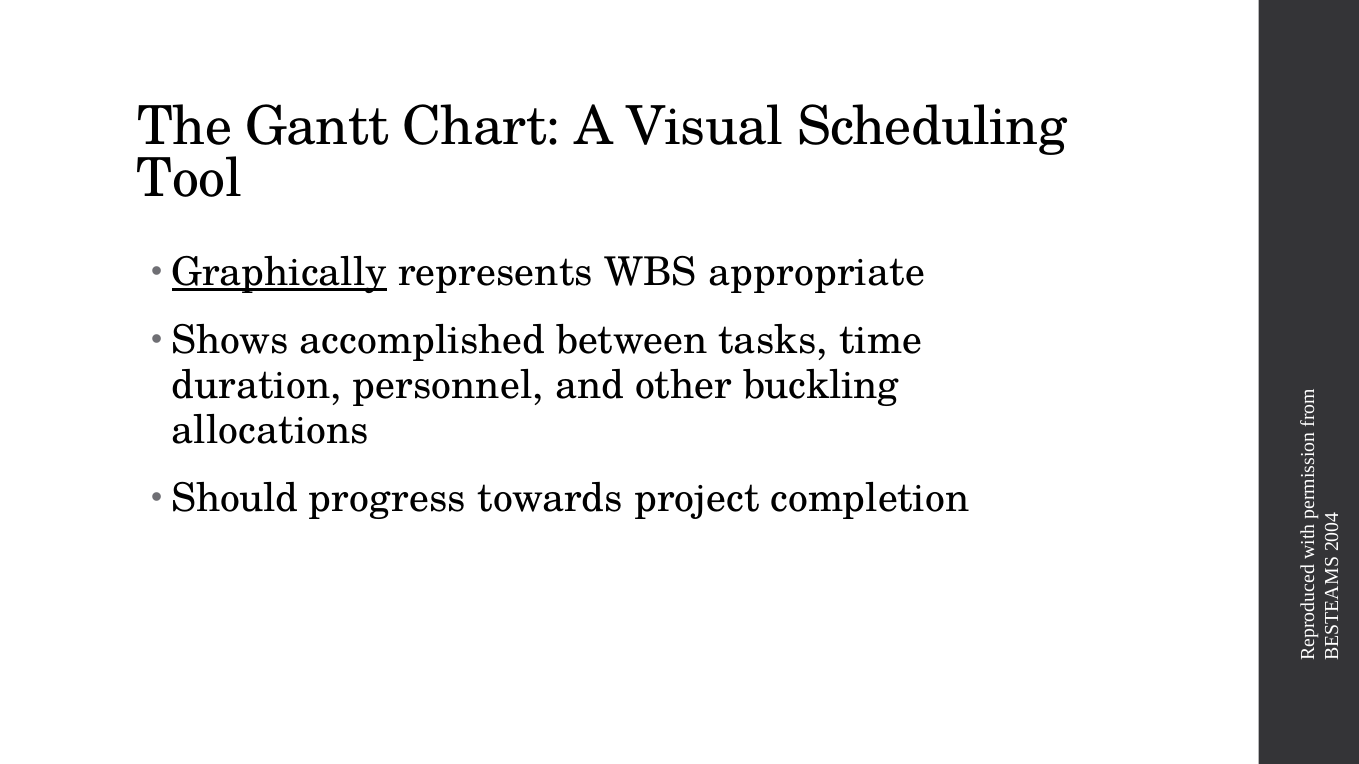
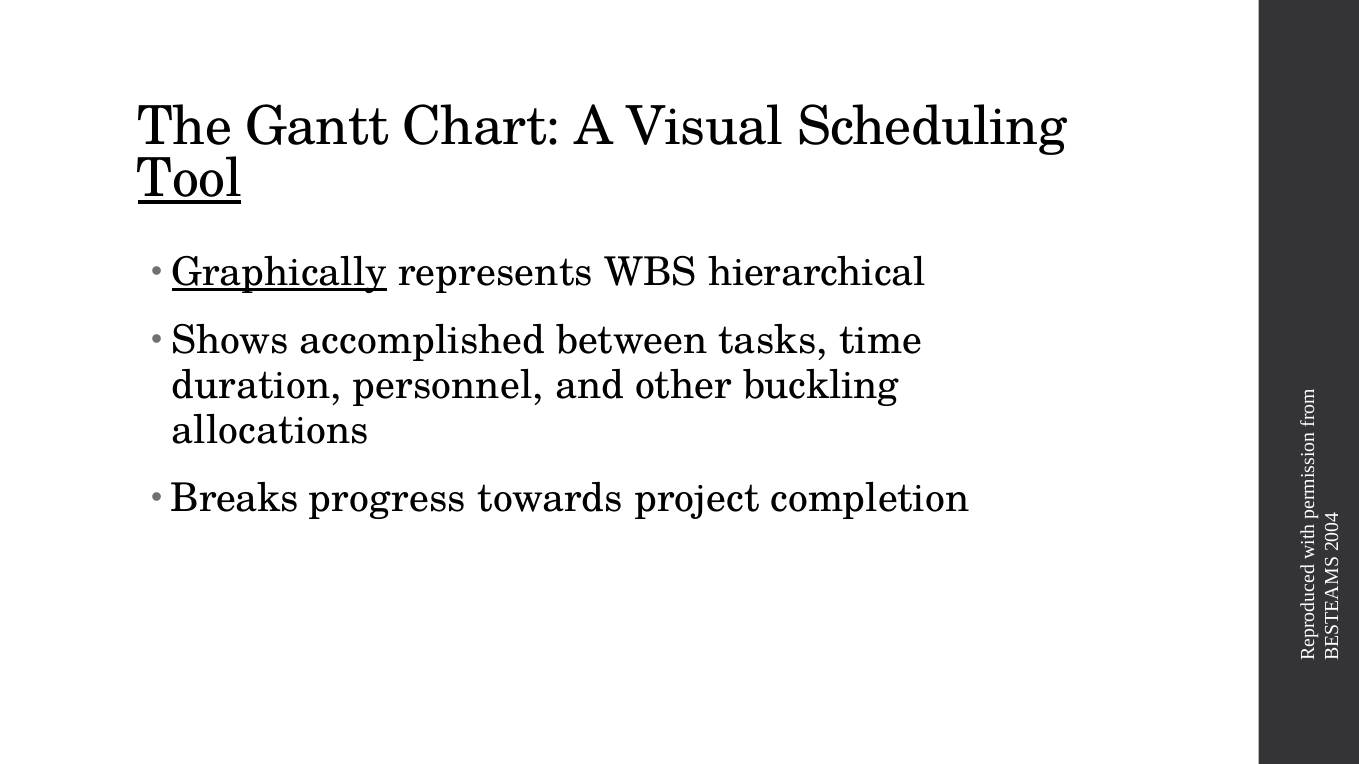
Tool underline: none -> present (189, 179)
appropriate: appropriate -> hierarchical (817, 273)
Should: Should -> Breaks (235, 498)
